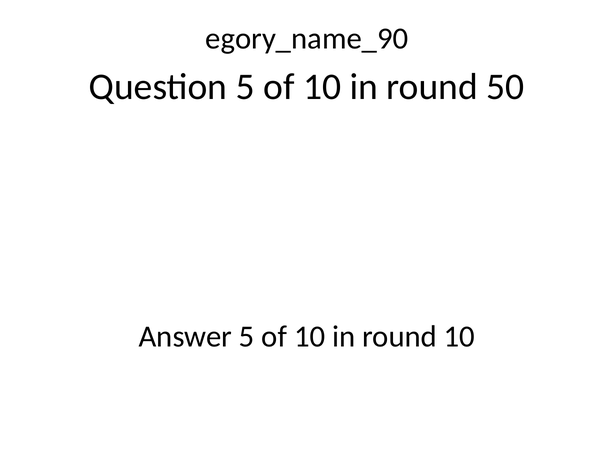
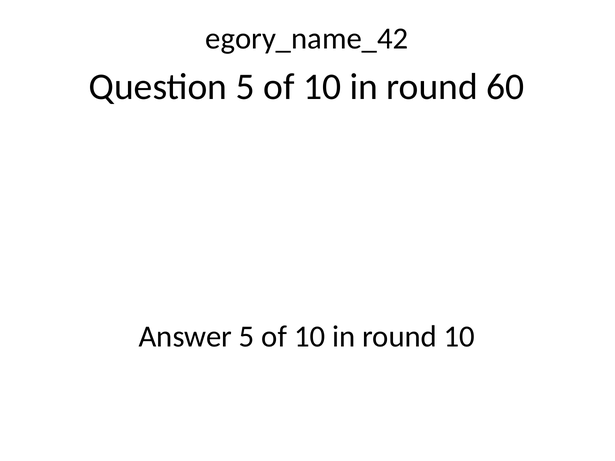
egory_name_90: egory_name_90 -> egory_name_42 (307, 39)
50: 50 -> 60 (505, 87)
